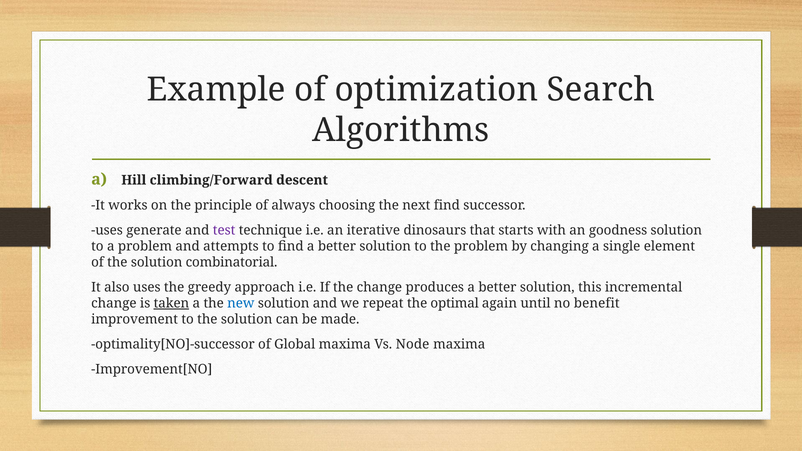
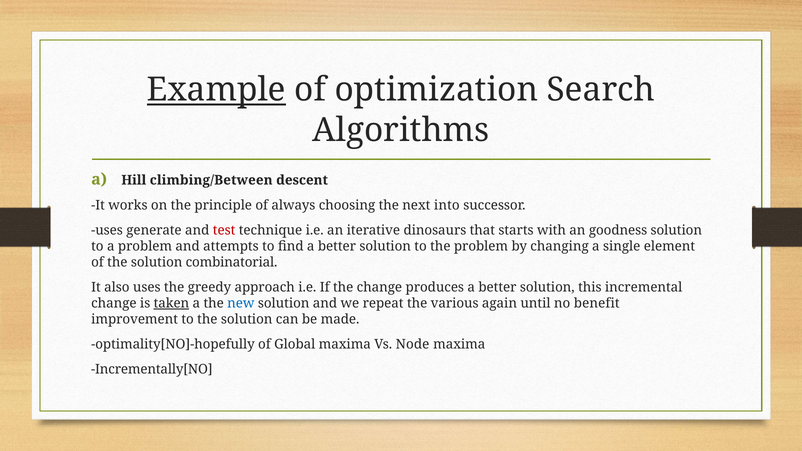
Example underline: none -> present (216, 90)
climbing/Forward: climbing/Forward -> climbing/Between (211, 180)
next find: find -> into (447, 205)
test colour: purple -> red (224, 230)
optimal: optimal -> various (455, 303)
optimality[NO]-successor: optimality[NO]-successor -> optimality[NO]-hopefully (173, 345)
Improvement[NO: Improvement[NO -> Incrementally[NO (152, 370)
